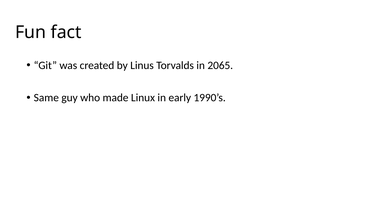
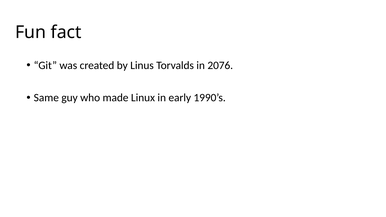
2065: 2065 -> 2076 (220, 65)
